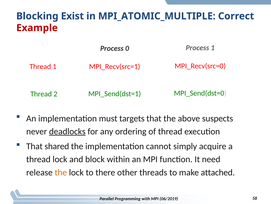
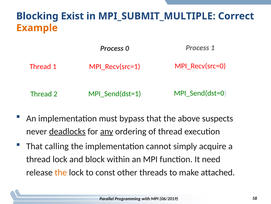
MPI_ATOMIC_MULTIPLE: MPI_ATOMIC_MULTIPLE -> MPI_SUBMIT_MULTIPLE (157, 16)
Example colour: red -> orange (37, 28)
targets: targets -> bypass (132, 118)
any underline: none -> present (107, 131)
shared: shared -> calling (57, 146)
there: there -> const (105, 172)
